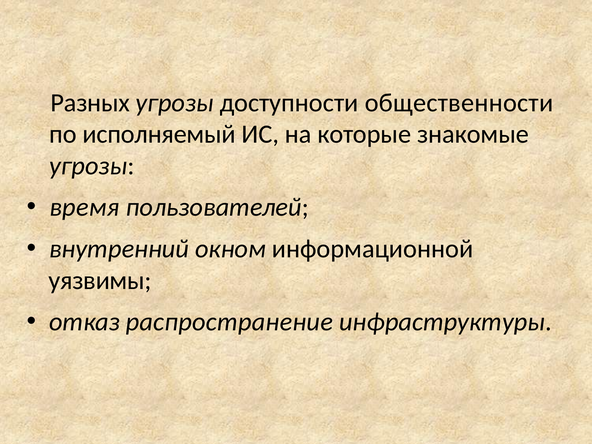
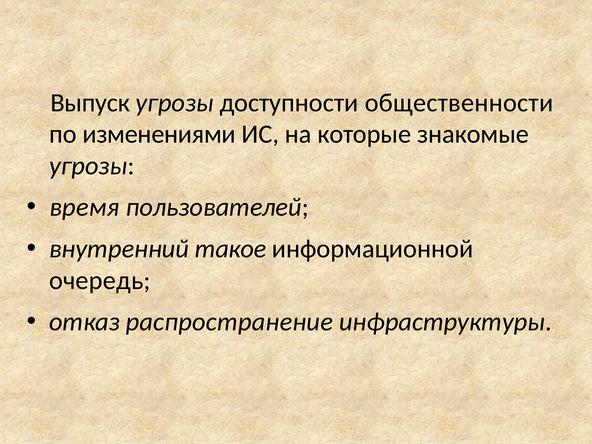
Разных: Разных -> Выпуск (90, 103)
исполняемый: исполняемый -> изменениями (159, 134)
окном: окном -> такое (231, 249)
уязвимы: уязвимы -> очередь (100, 280)
